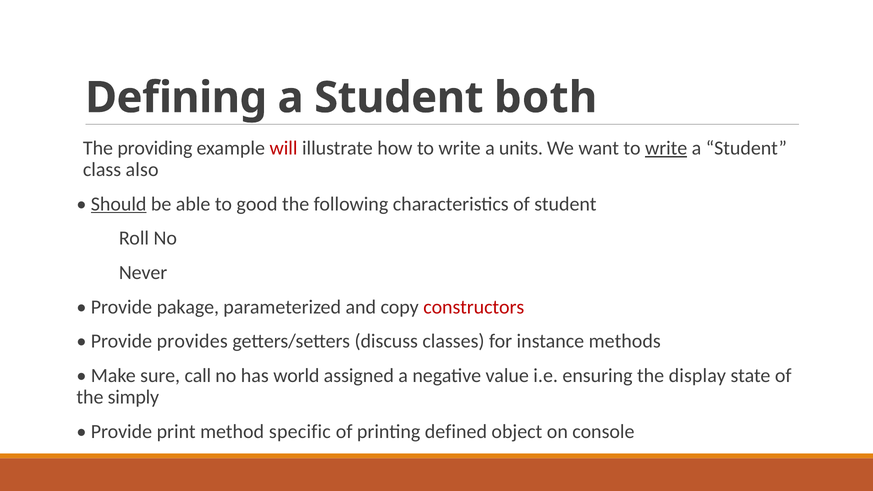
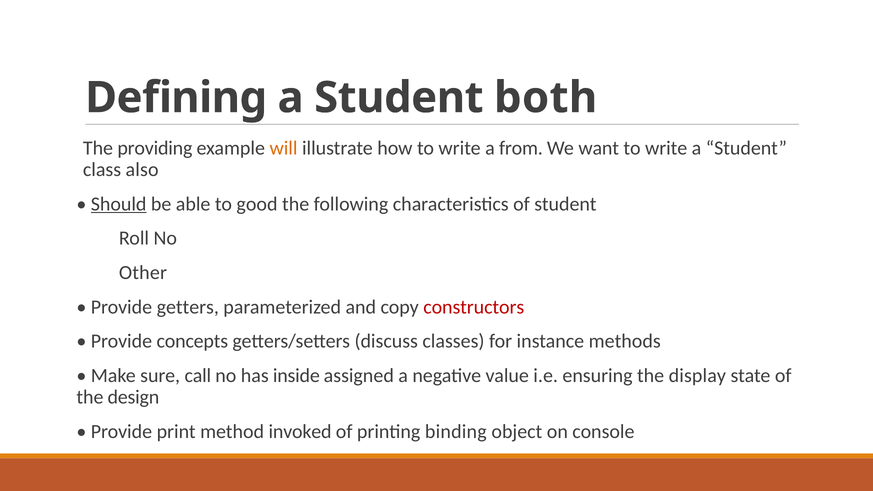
will colour: red -> orange (283, 148)
units: units -> from (521, 148)
write underline: present -> none (666, 148)
Never: Never -> Other (143, 273)
pakage: pakage -> getters (188, 307)
provides: provides -> concepts (192, 341)
world: world -> inside (296, 376)
simply: simply -> design (133, 397)
specific: specific -> invoked (300, 432)
defined: defined -> binding (456, 432)
